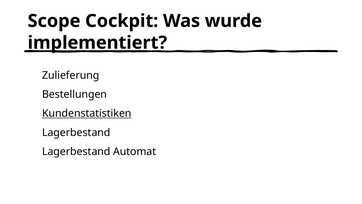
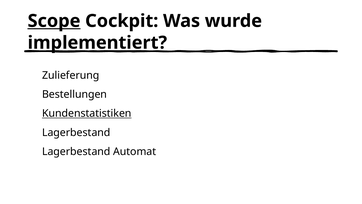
Scope underline: none -> present (54, 21)
